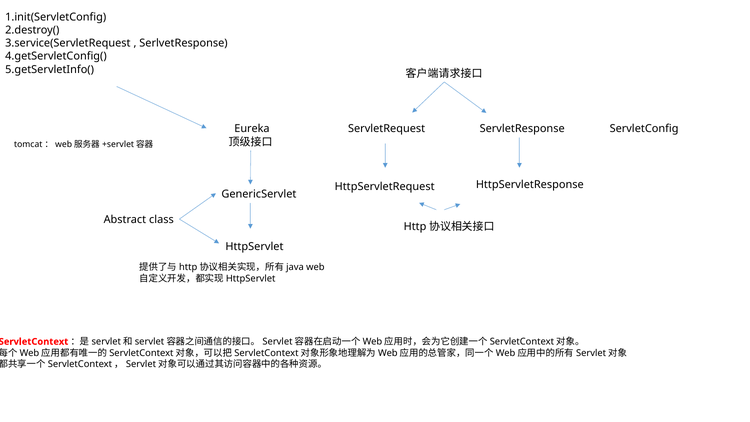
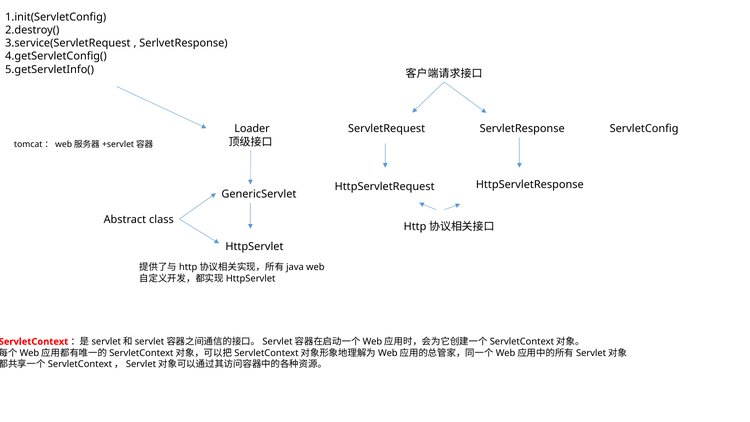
Eureka: Eureka -> Loader (252, 129)
